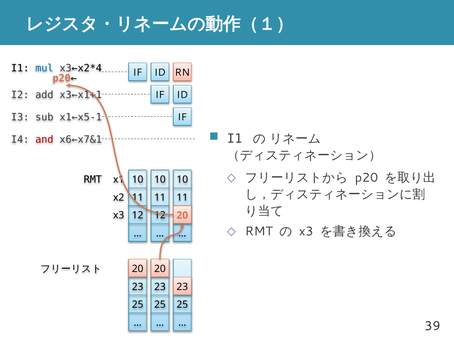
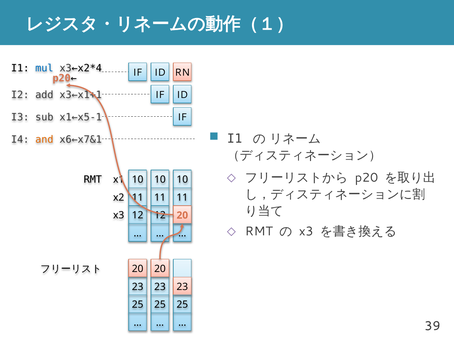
and colour: red -> orange (44, 140)
